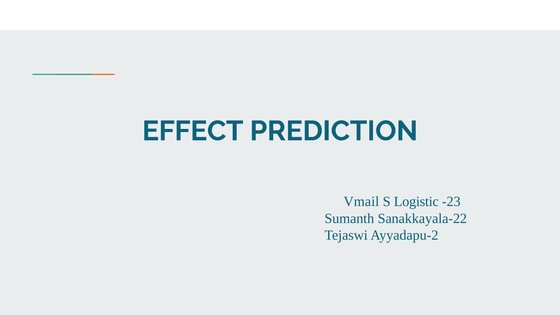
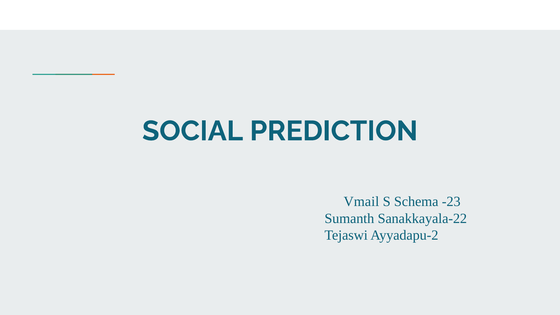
EFFECT: EFFECT -> SOCIAL (193, 131)
Logistic: Logistic -> Schema (416, 202)
